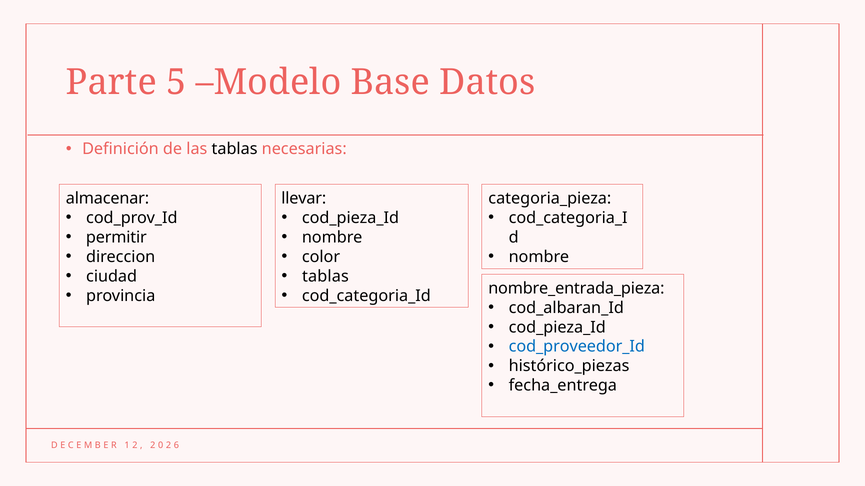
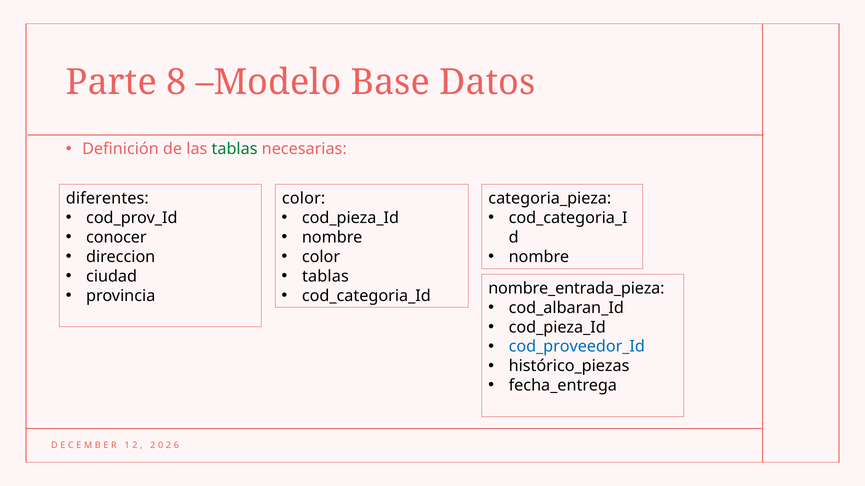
5: 5 -> 8 (176, 83)
tablas colour: black -> green (235, 149)
almacenar: almacenar -> diferentes (107, 199)
llevar: llevar -> color (304, 199)
permitir: permitir -> conocer (116, 238)
